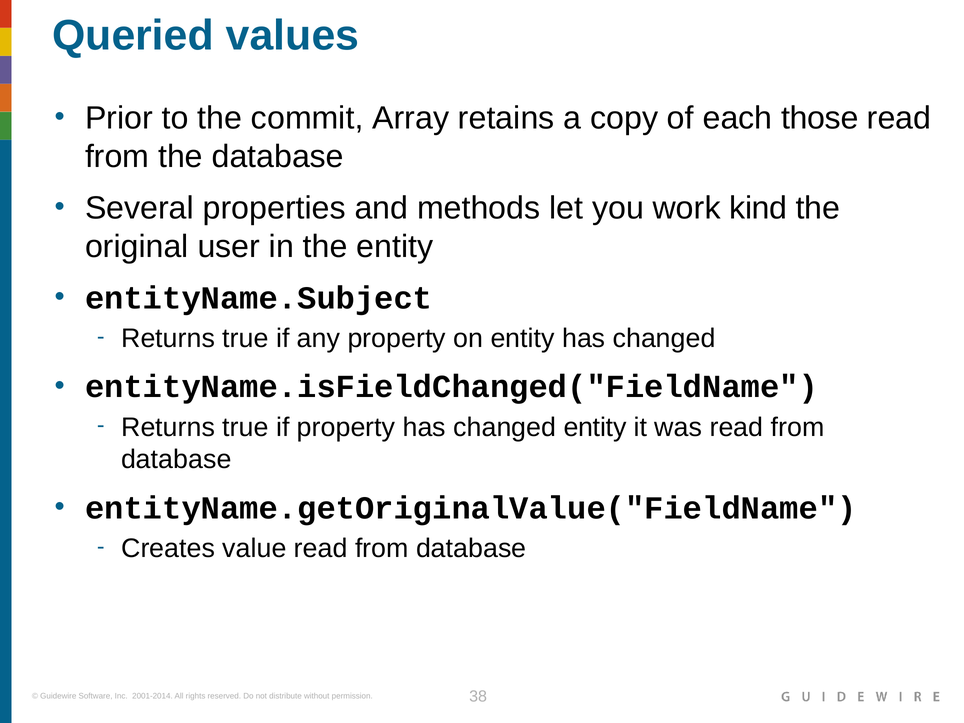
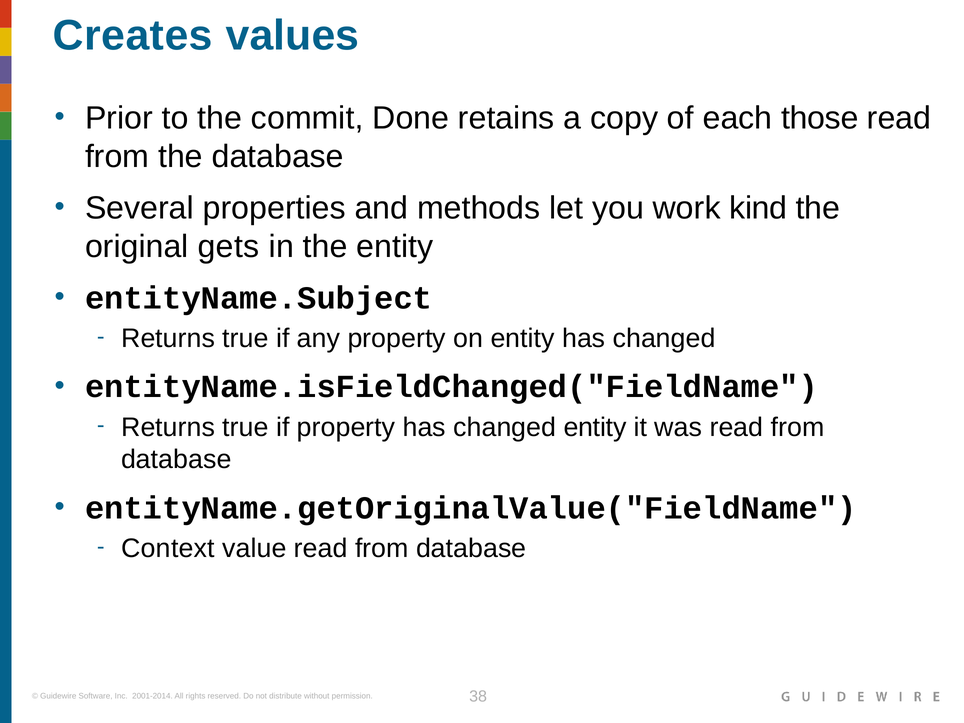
Queried: Queried -> Creates (133, 35)
Array: Array -> Done (411, 118)
user: user -> gets (229, 246)
Creates: Creates -> Context (168, 548)
